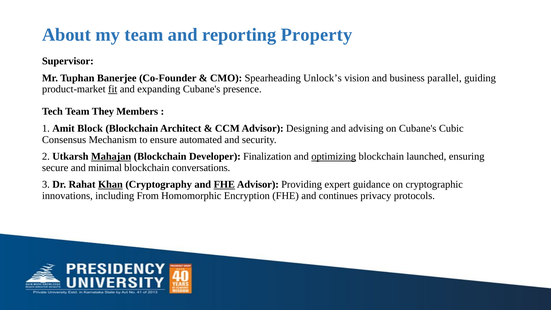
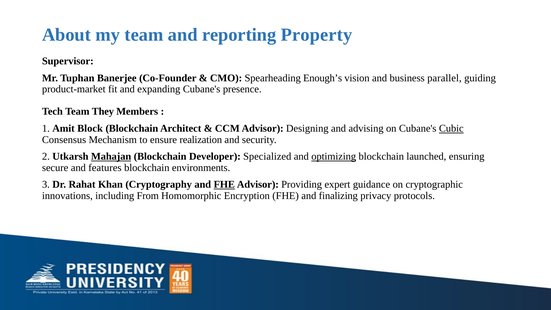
Unlock’s: Unlock’s -> Enough’s (323, 78)
fit underline: present -> none (113, 89)
Cubic underline: none -> present (451, 128)
automated: automated -> realization (201, 140)
Finalization: Finalization -> Specialized (267, 156)
minimal: minimal -> features (105, 168)
conversations: conversations -> environments (201, 168)
Khan underline: present -> none (110, 185)
continues: continues -> finalizing (338, 196)
